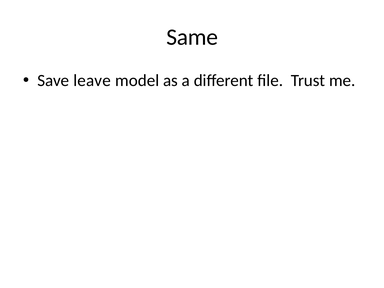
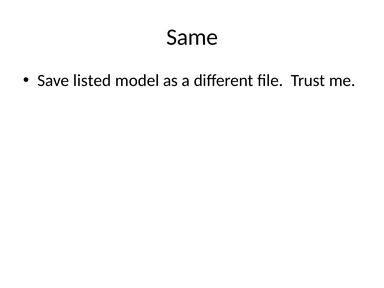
leave: leave -> listed (92, 81)
